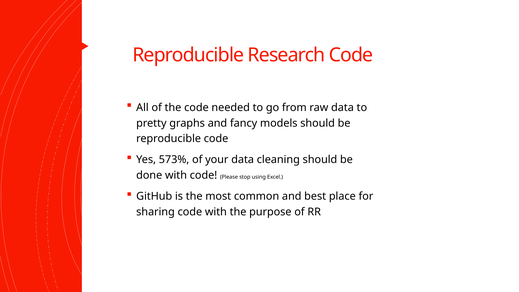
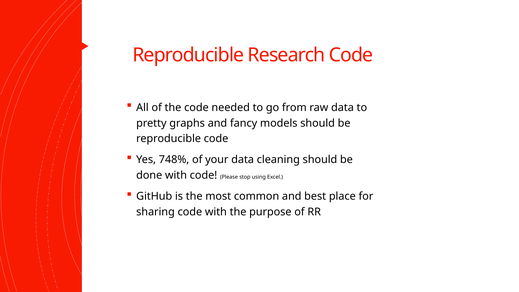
573%: 573% -> 748% (174, 160)
